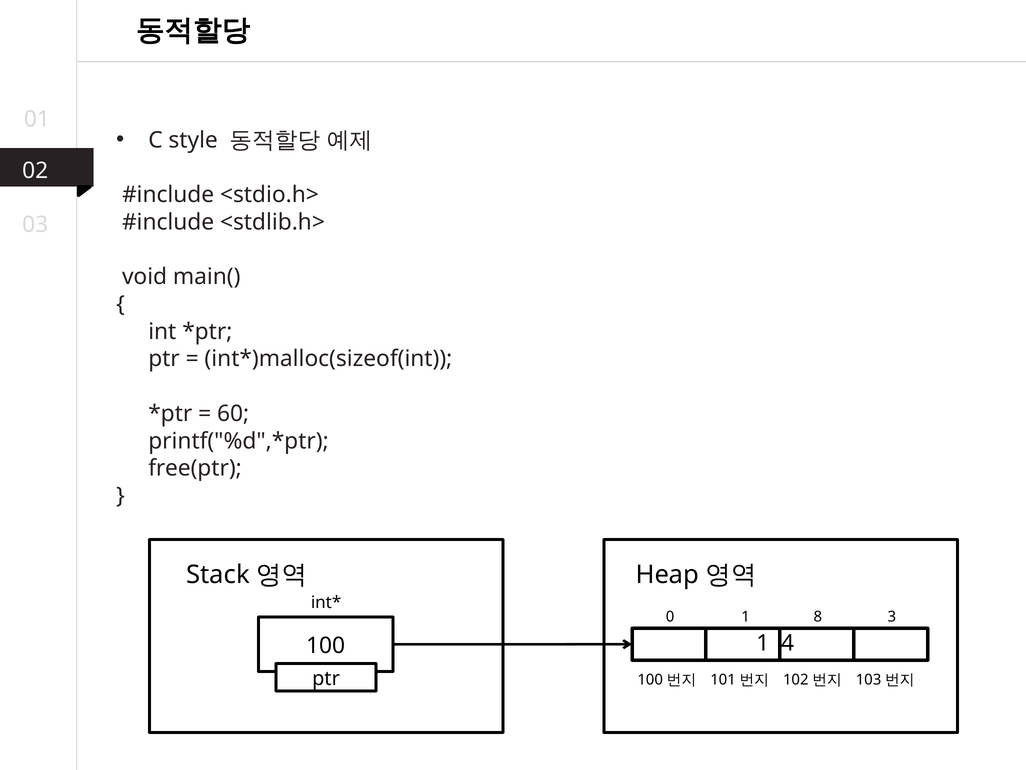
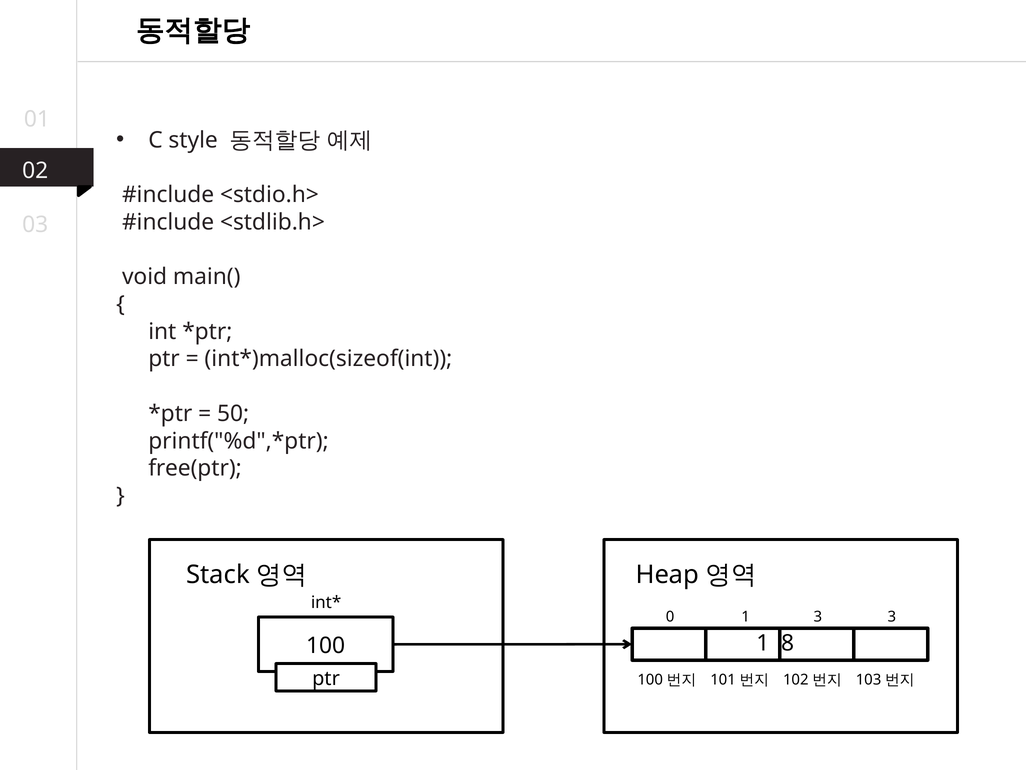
60: 60 -> 50 (233, 413)
1 8: 8 -> 3 (818, 616)
4: 4 -> 8 (788, 643)
